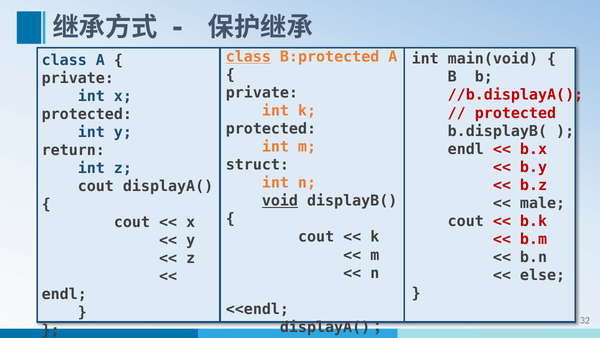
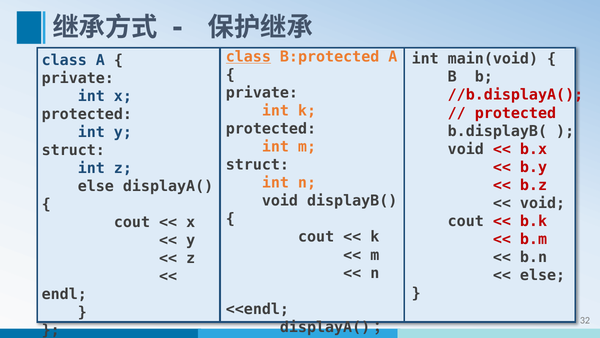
endl: endl -> void (466, 149)
return: return -> struct (73, 150)
cout: cout -> else (96, 186)
void underline: present -> none (280, 201)
male: male -> void (543, 203)
